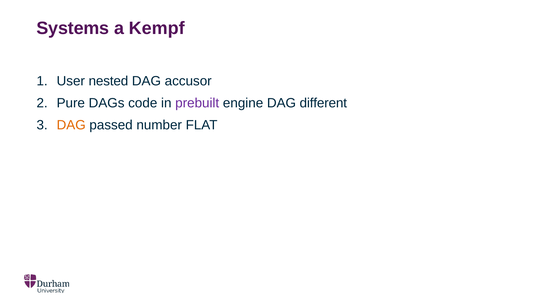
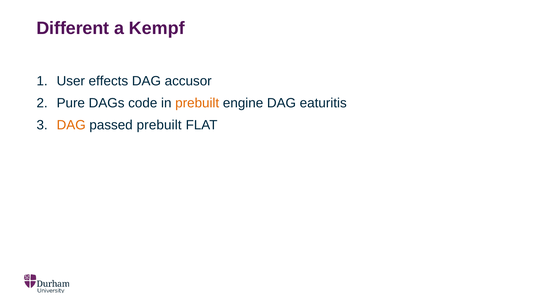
Systems: Systems -> Different (73, 28)
nested: nested -> effects (108, 81)
prebuilt colour: purple -> orange (197, 103)
different: different -> eaturitis (323, 103)
passed number: number -> prebuilt (159, 125)
